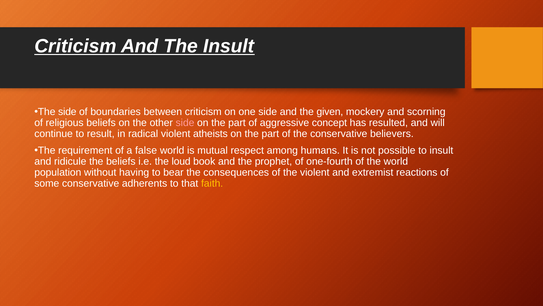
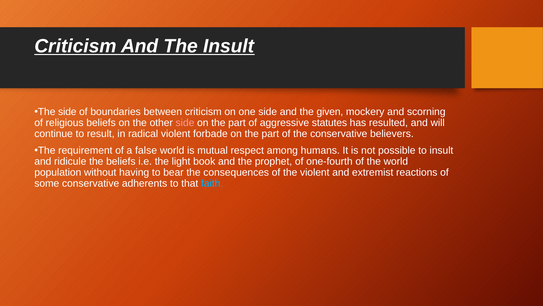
concept: concept -> statutes (329, 123)
atheists: atheists -> forbade (210, 134)
loud: loud -> light (181, 161)
faith colour: yellow -> light blue (212, 183)
